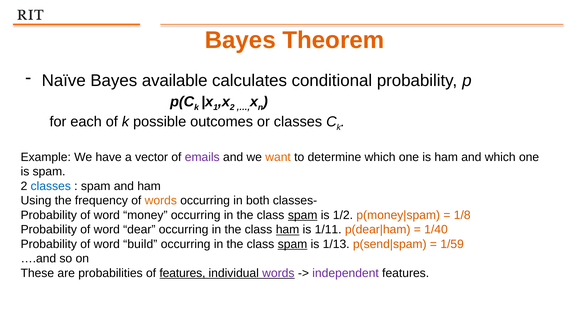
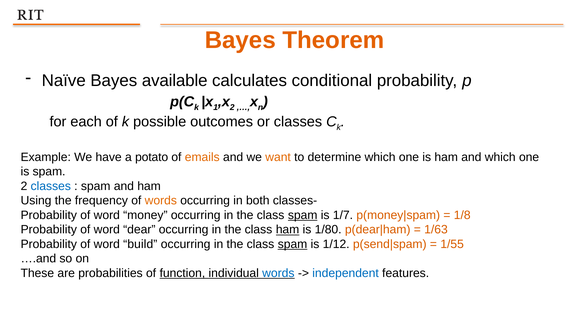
vector: vector -> potato (152, 157)
emails colour: purple -> orange (202, 157)
1/2: 1/2 -> 1/7 (343, 215)
1/11: 1/11 -> 1/80 (328, 229)
1/40: 1/40 -> 1/63 (436, 229)
1/13: 1/13 -> 1/12 (336, 244)
1/59: 1/59 -> 1/55 (452, 244)
of features: features -> function (182, 273)
words colour: purple -> blue (278, 273)
independent colour: purple -> blue (346, 273)
